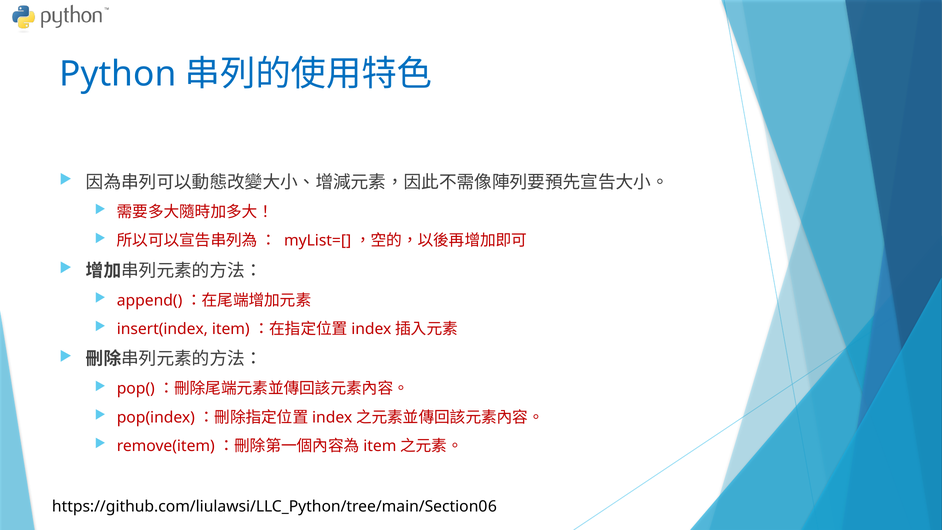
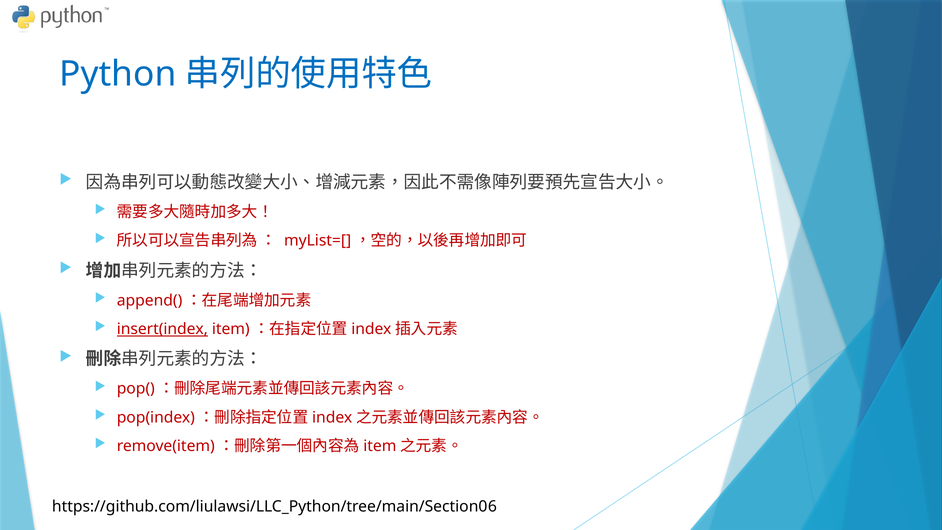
insert(index underline: none -> present (162, 329)
